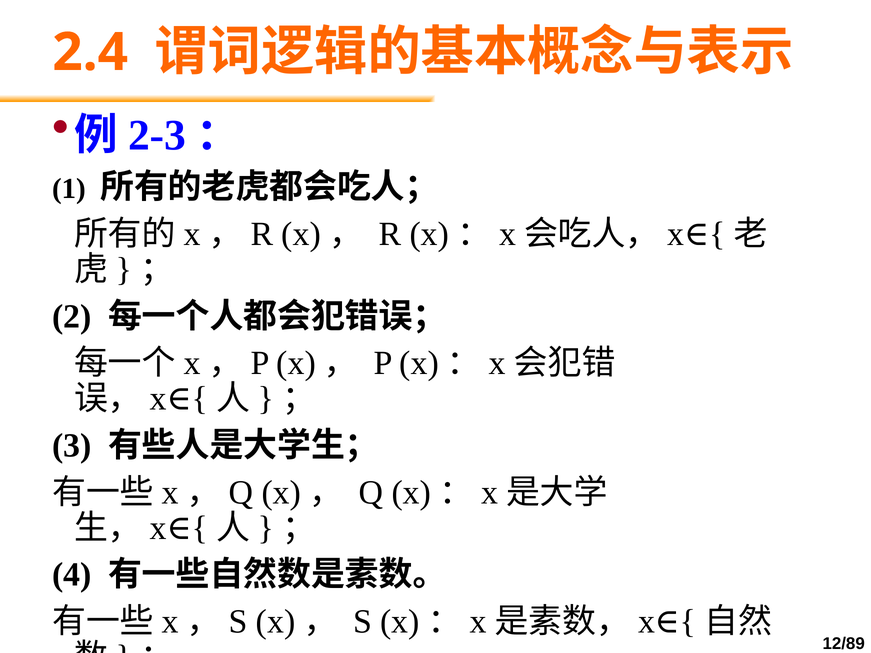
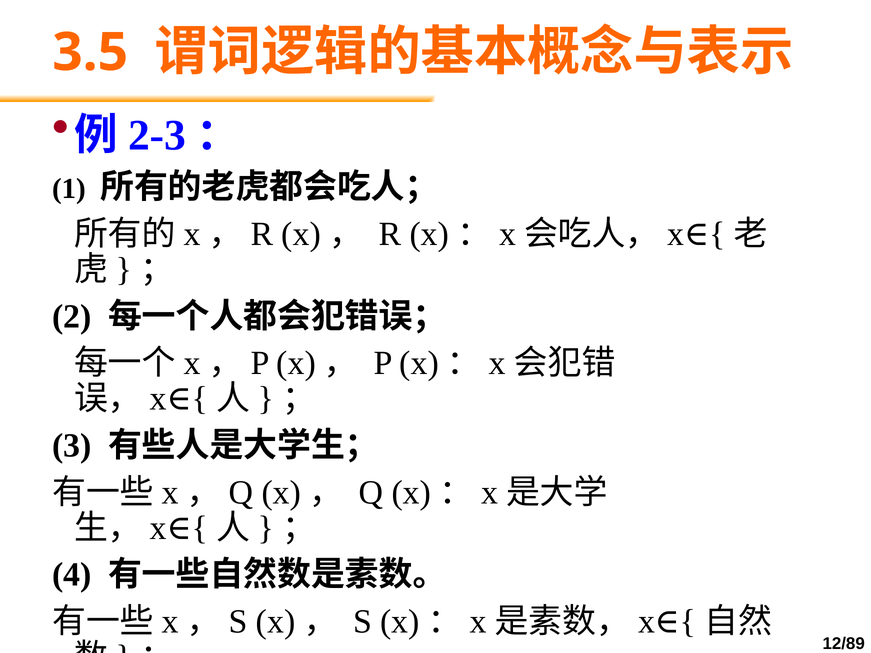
2.4: 2.4 -> 3.5 (90, 52)
